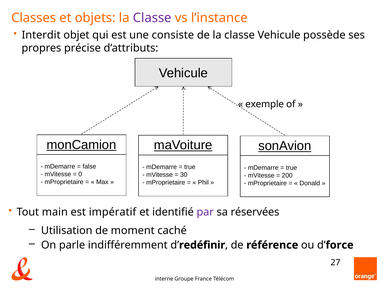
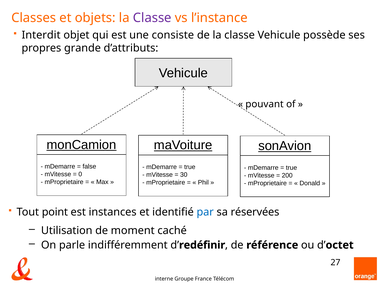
précise: précise -> grande (82, 48)
exemple: exemple -> pouvant (265, 104)
main: main -> point (55, 212)
impératif: impératif -> instances (113, 212)
par colour: purple -> blue (205, 212)
force: force -> octet (340, 245)
